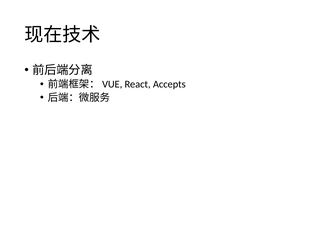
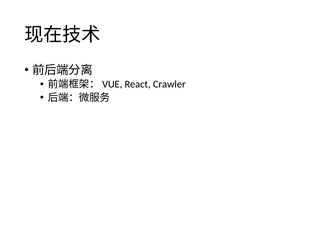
Accepts: Accepts -> Crawler (169, 84)
